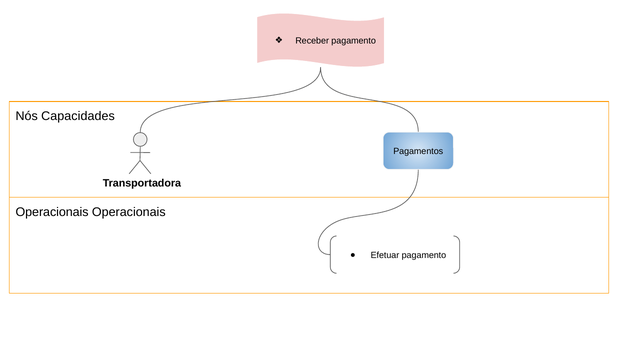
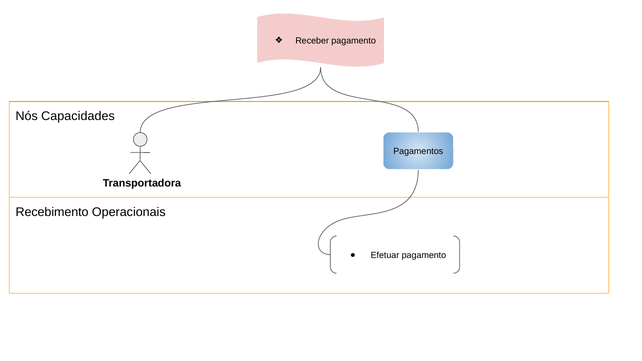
Operacionais: Operacionais -> Recebimento (52, 212)
